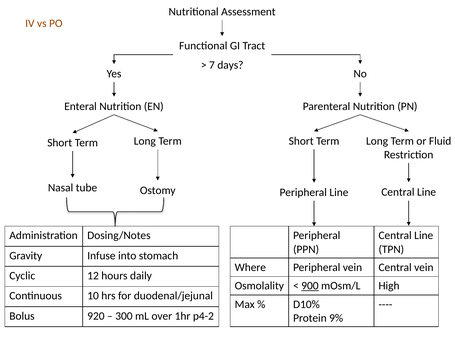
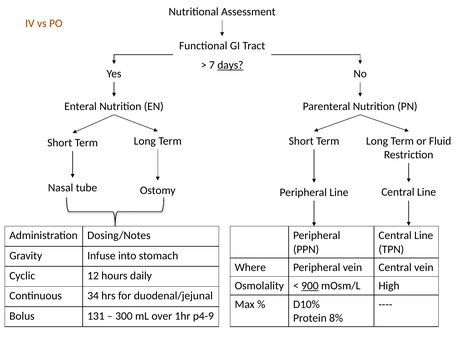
days underline: none -> present (230, 65)
10: 10 -> 34 (93, 296)
920: 920 -> 131 (96, 316)
p4-2: p4-2 -> p4-9 (203, 316)
9%: 9% -> 8% (336, 318)
